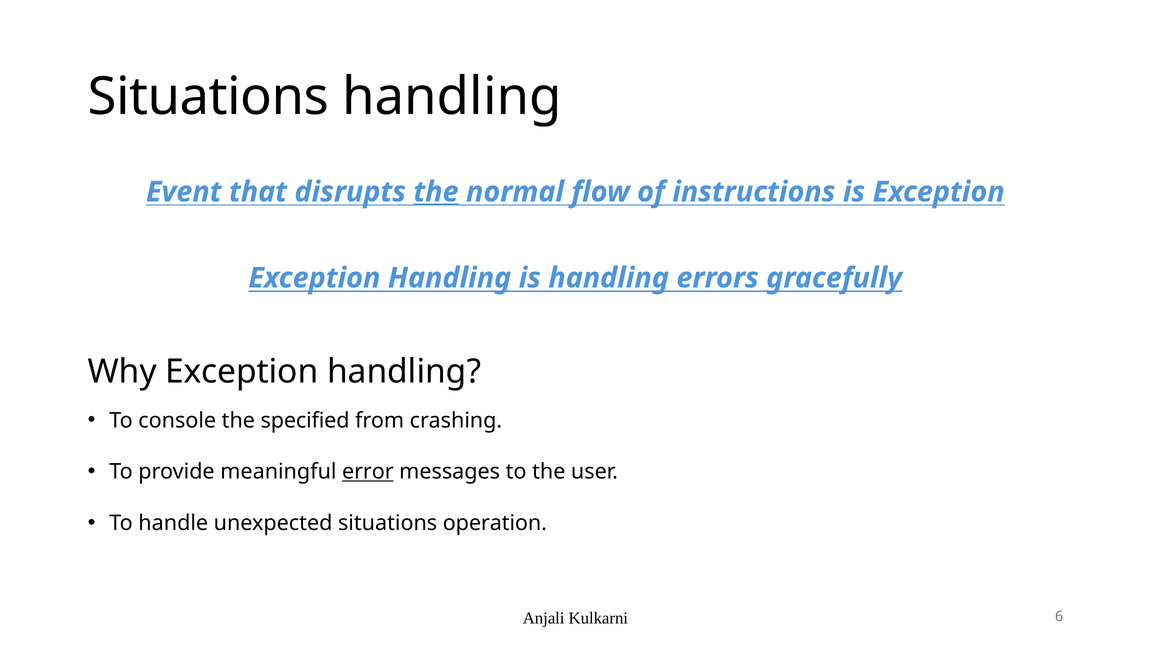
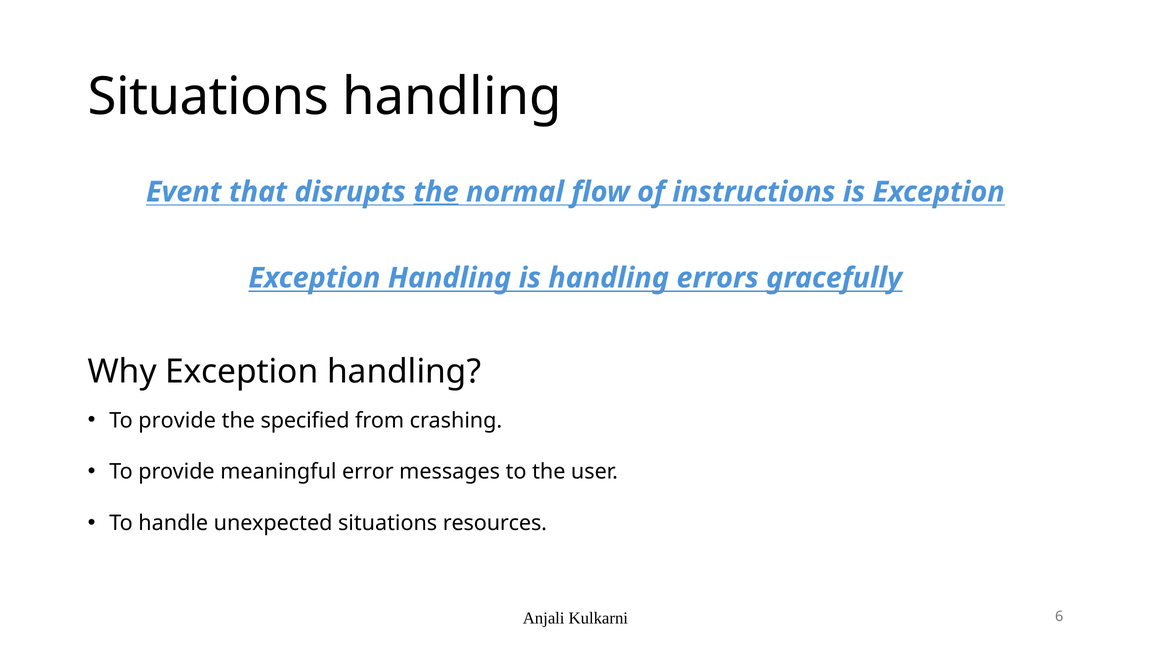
console: console -> provide (177, 421)
error underline: present -> none (368, 472)
operation: operation -> resources (495, 523)
